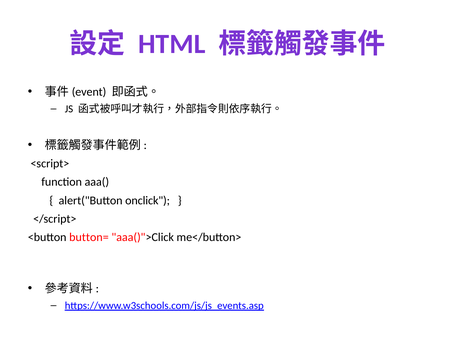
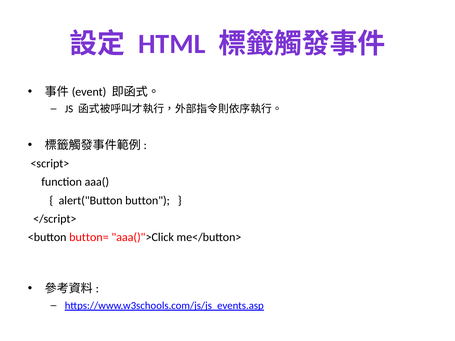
onclick: onclick -> button (148, 201)
